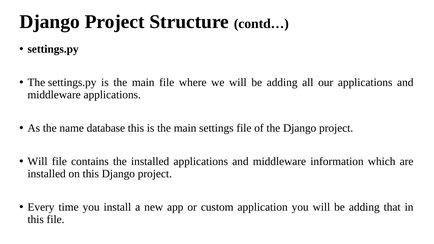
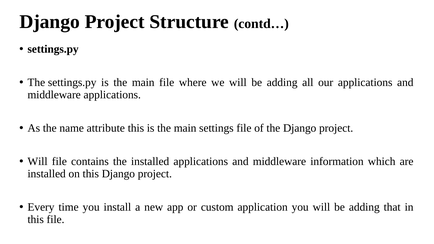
database: database -> attribute (106, 128)
